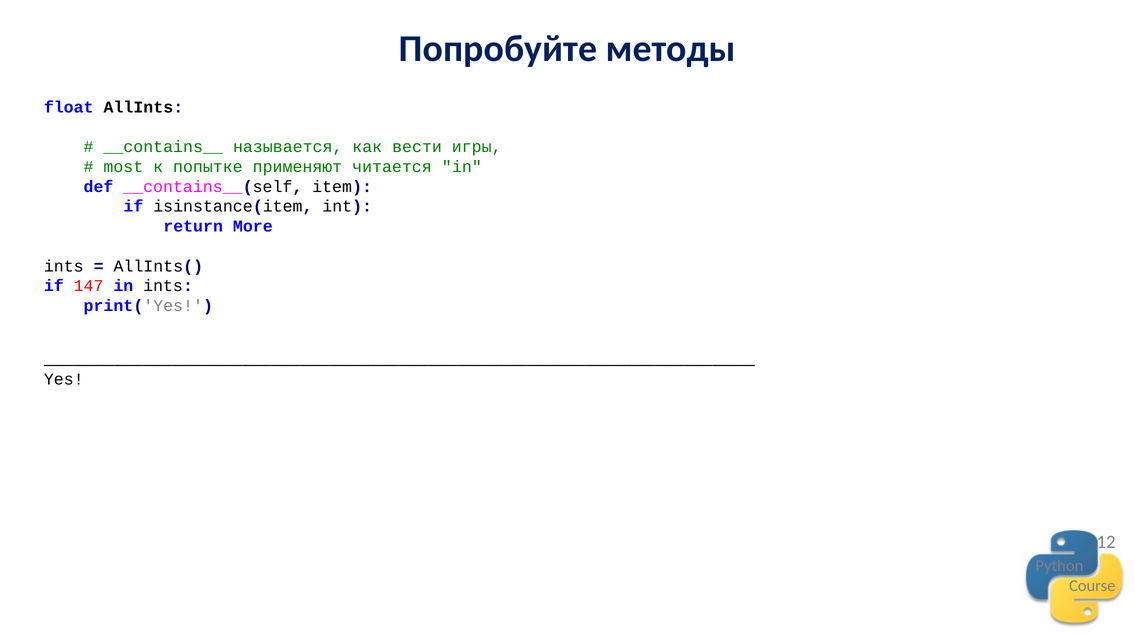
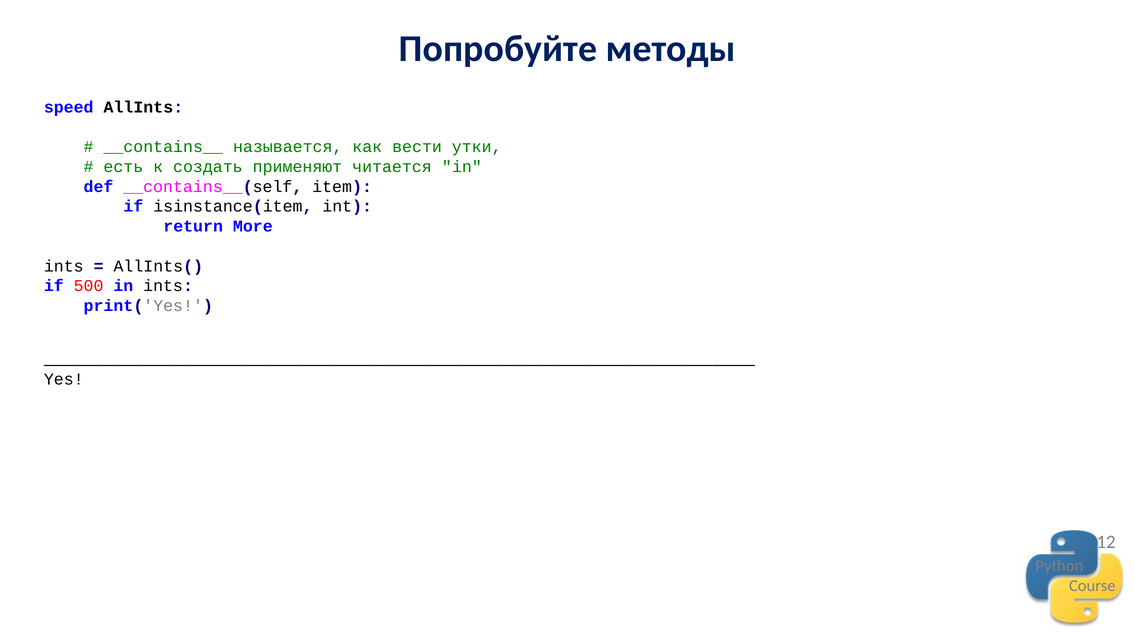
float: float -> speed (69, 107)
игры: игры -> утки (477, 147)
most: most -> есть (123, 167)
попытке: попытке -> создать (208, 167)
147: 147 -> 500 (89, 286)
